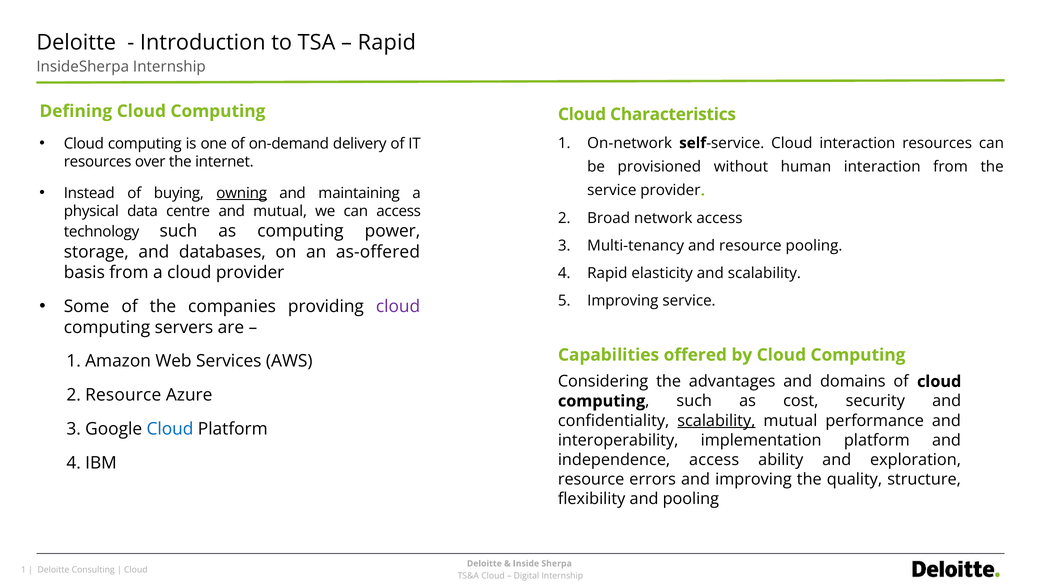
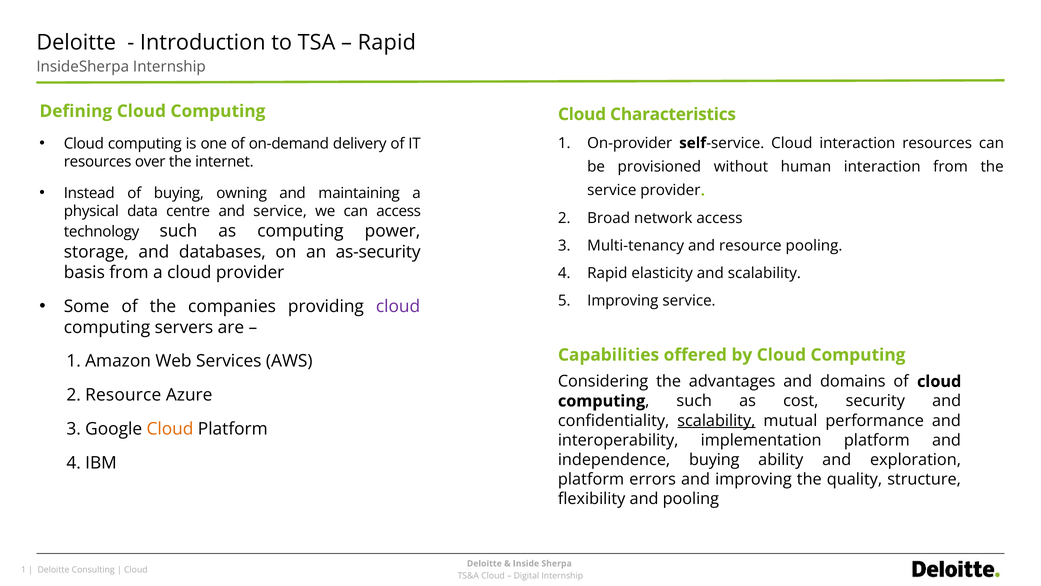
On-network: On-network -> On-provider (630, 143)
owning underline: present -> none (242, 193)
and mutual: mutual -> service (280, 211)
as-offered: as-offered -> as-security (378, 252)
Cloud colour: blue -> orange (170, 429)
independence access: access -> buying (714, 459)
resource: resource -> platform (591, 479)
